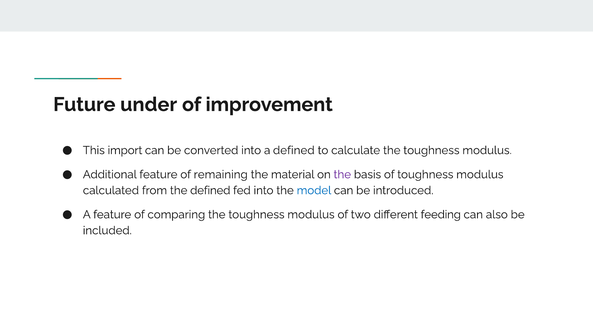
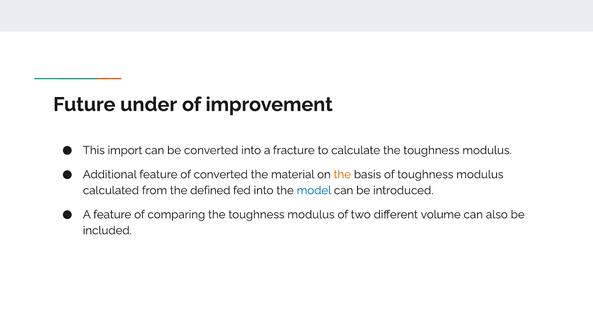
a defined: defined -> fracture (294, 151)
of remaining: remaining -> converted (221, 175)
the colour: purple -> orange (342, 175)
feeding: feeding -> volume (441, 215)
